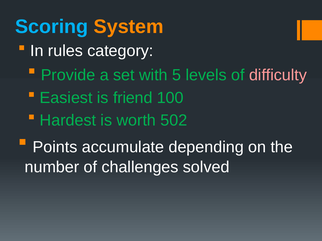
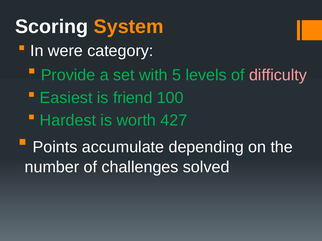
Scoring colour: light blue -> white (52, 27)
rules: rules -> were (65, 51)
502: 502 -> 427 (174, 121)
